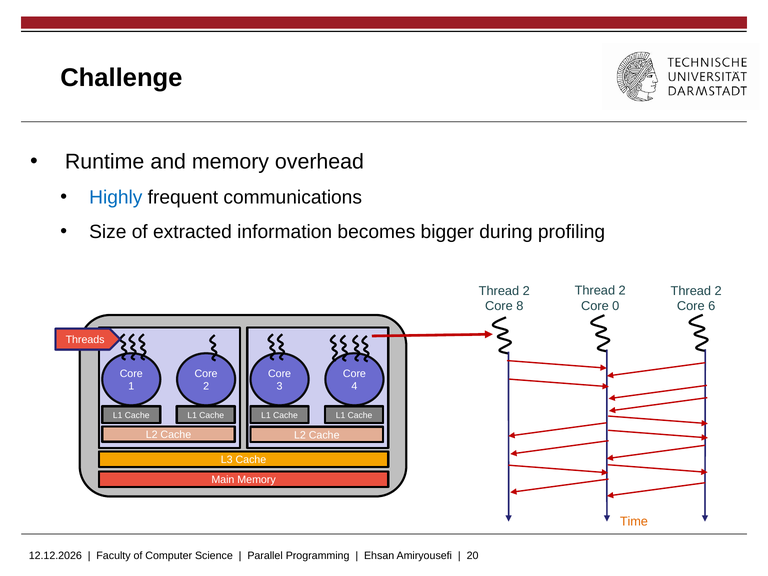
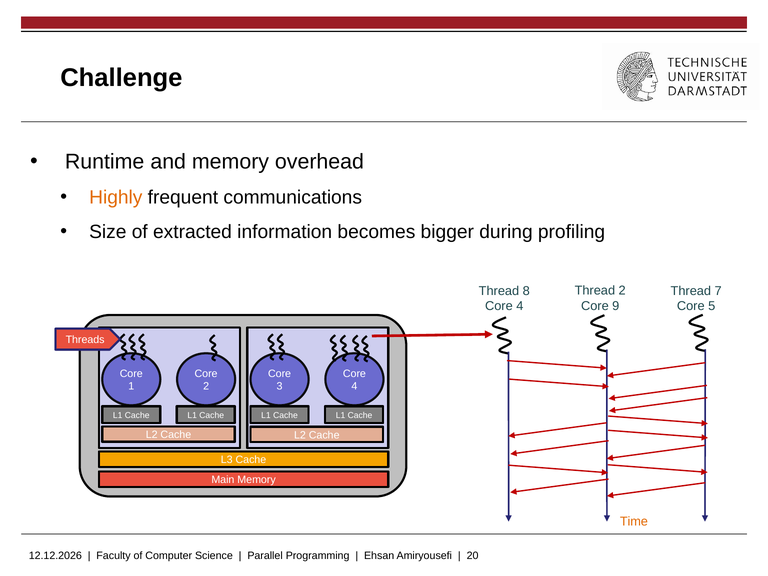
Highly colour: blue -> orange (116, 198)
2: 2 -> 7 (718, 291)
2: 2 -> 8 (526, 291)
0: 0 -> 9 (616, 306)
6: 6 -> 5 (712, 306)
8: 8 -> 4 (520, 306)
